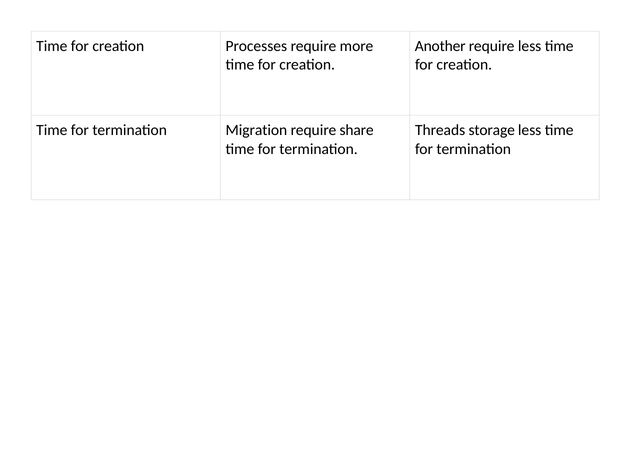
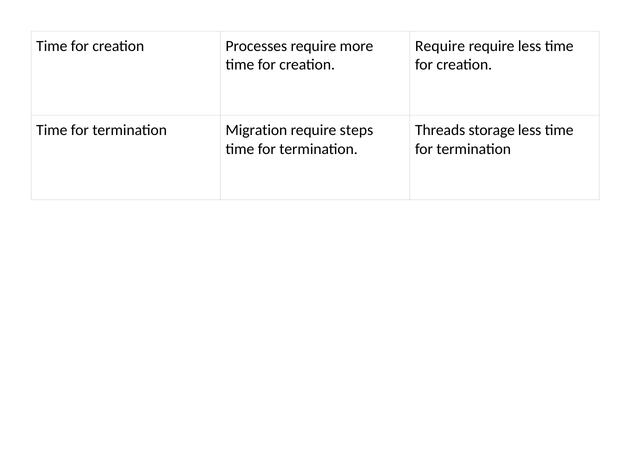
Another: Another -> Require (440, 46)
share: share -> steps (356, 130)
